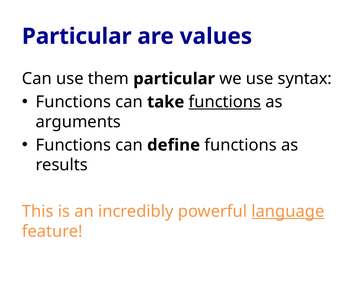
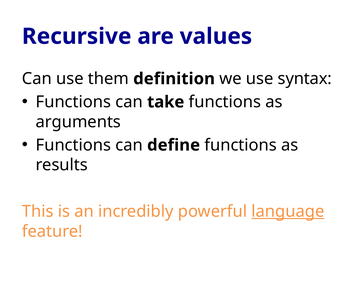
Particular: Particular -> Recursive (77, 36)
them particular: particular -> definition (174, 79)
functions underline: present -> none (225, 102)
